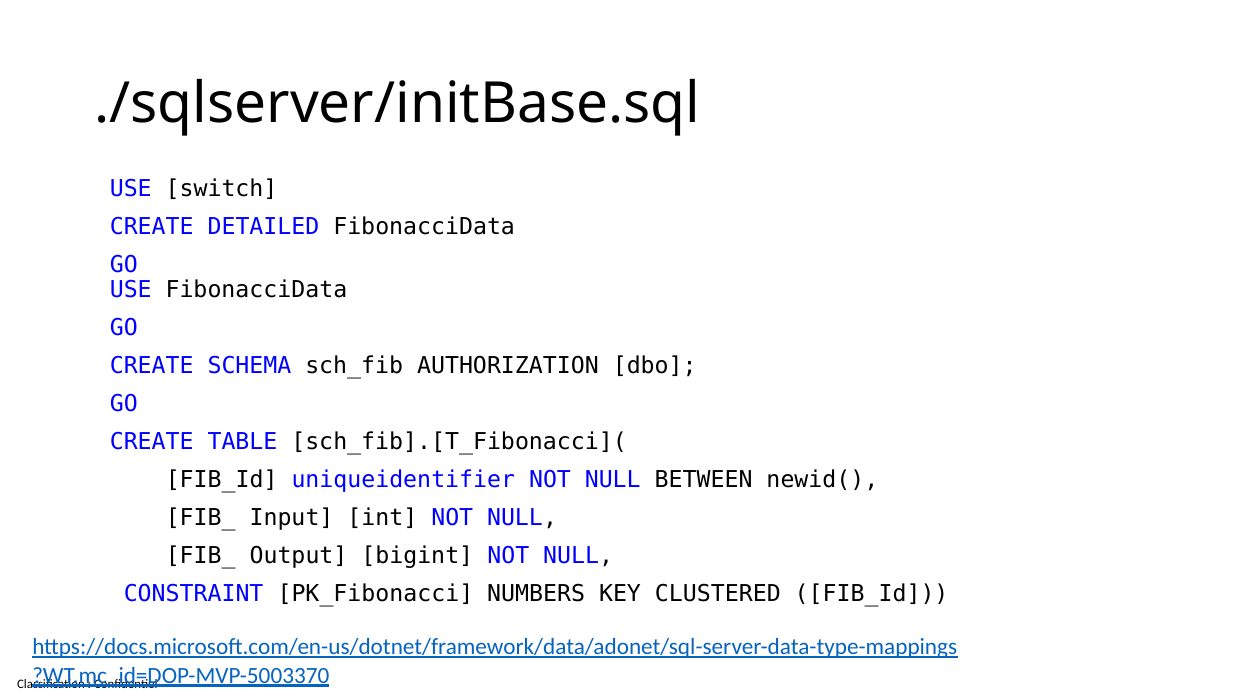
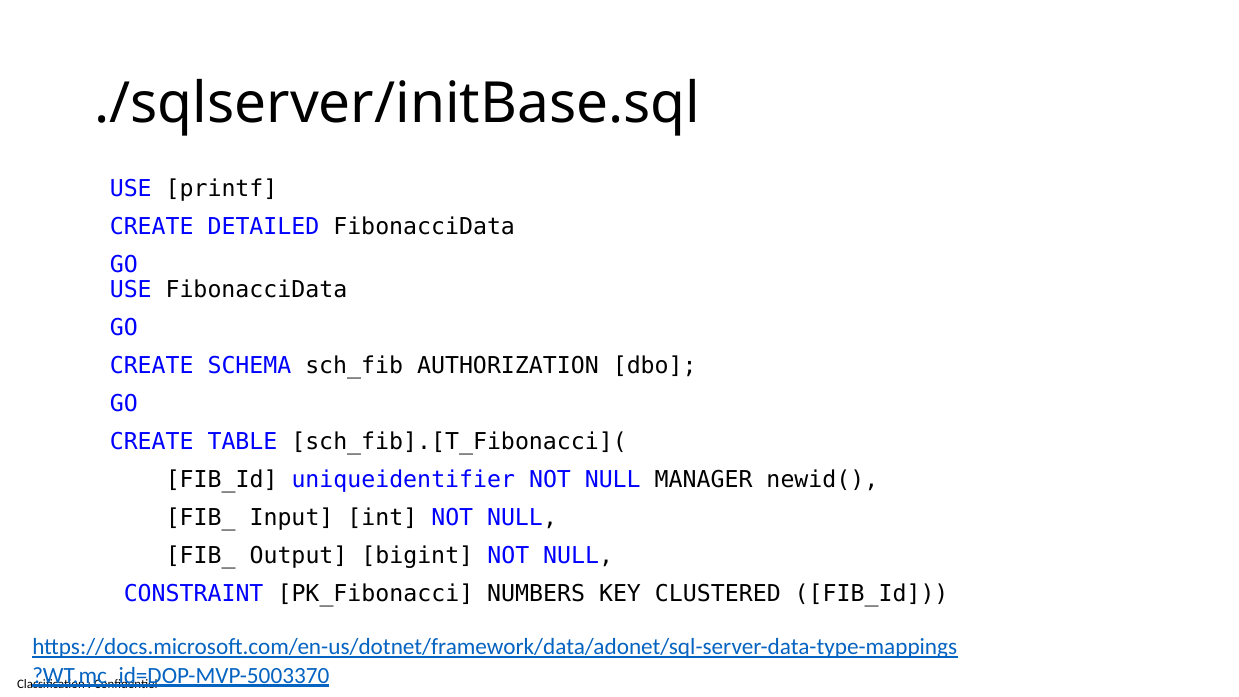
switch: switch -> printf (222, 189)
BETWEEN: BETWEEN -> MANAGER (704, 480)
